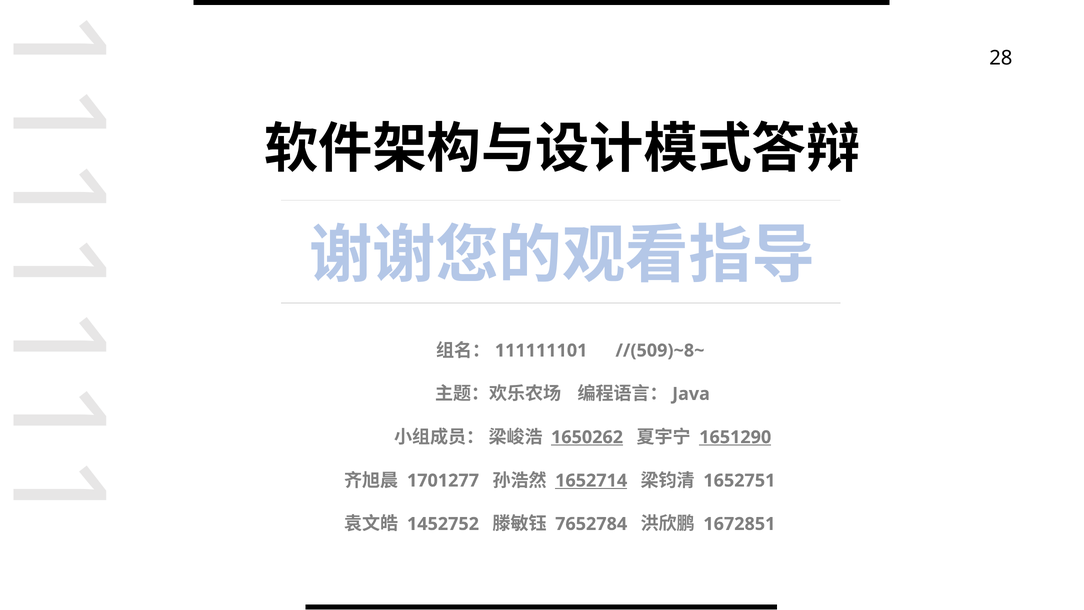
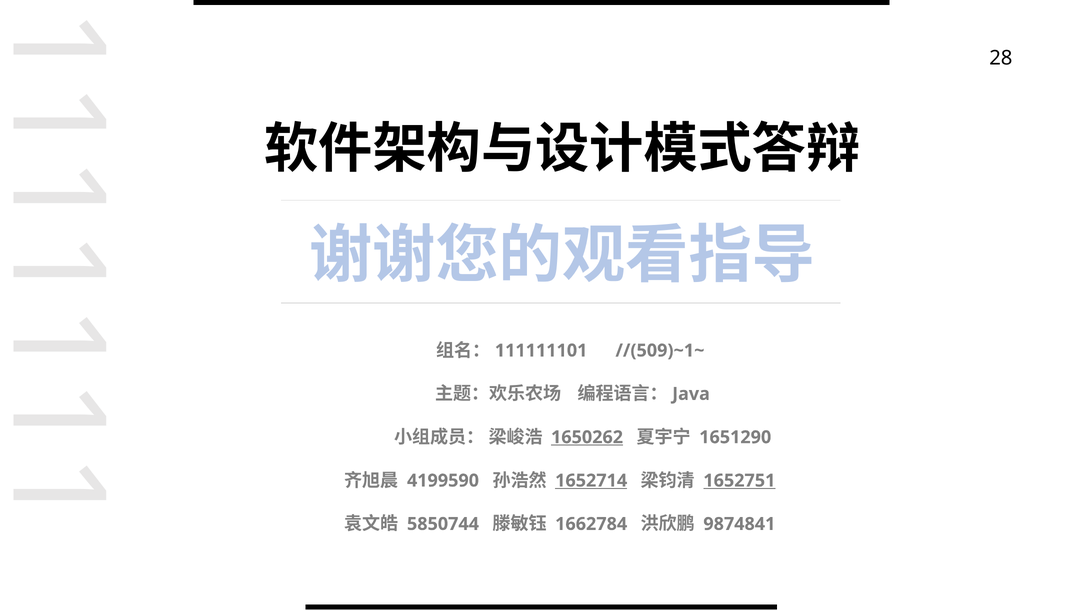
//(509)~8~: //(509)~8~ -> //(509)~1~ (660, 350)
1651290 underline: present -> none (735, 437)
1701277: 1701277 -> 4199590 (443, 480)
1652751 underline: none -> present (739, 480)
1452752: 1452752 -> 5850744 (443, 524)
7652784: 7652784 -> 1662784 (591, 524)
1672851: 1672851 -> 9874841 (739, 524)
